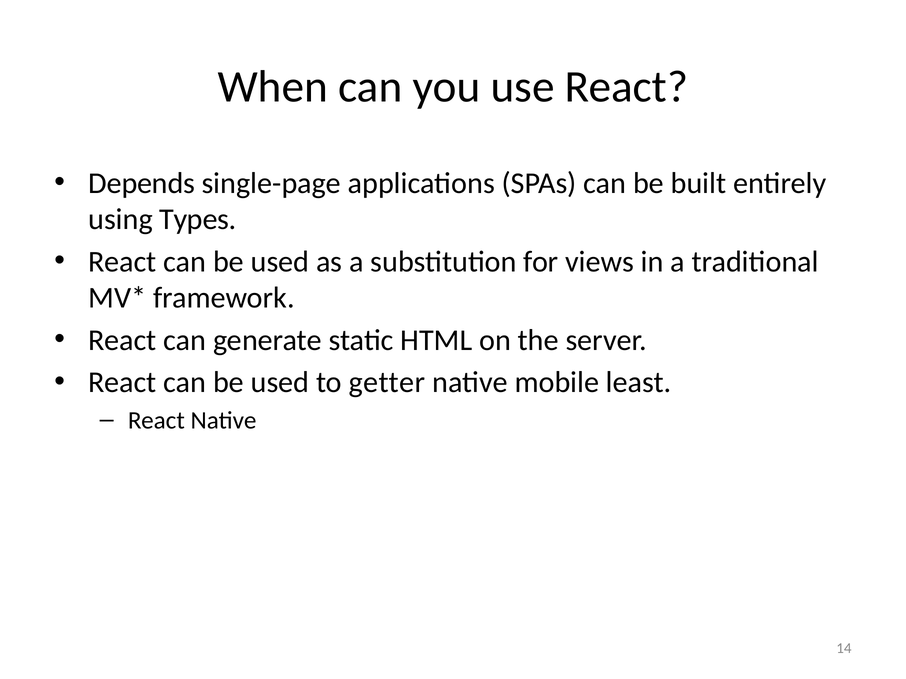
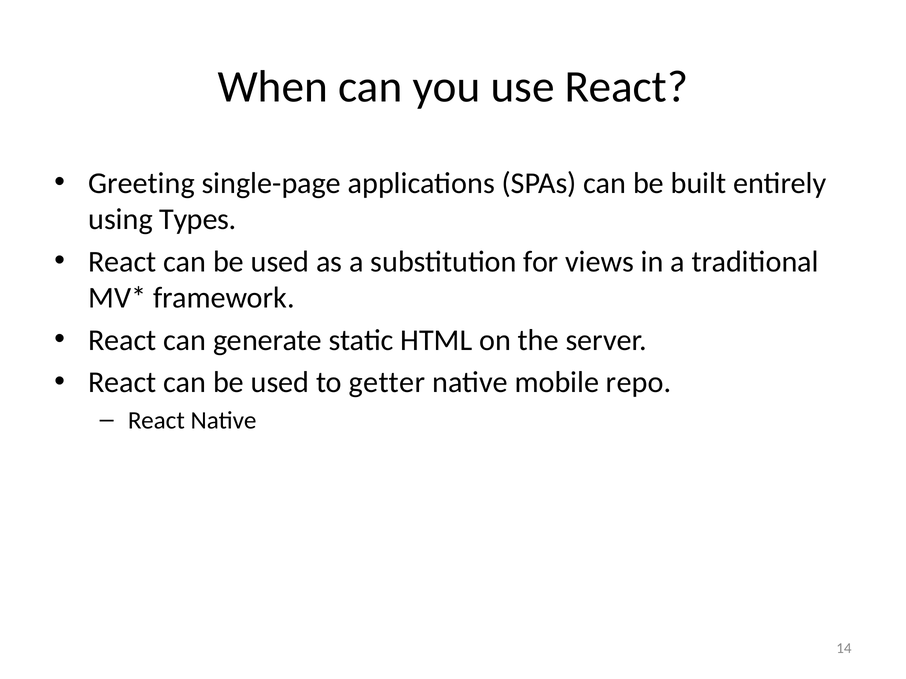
Depends: Depends -> Greeting (142, 183)
least: least -> repo (639, 383)
